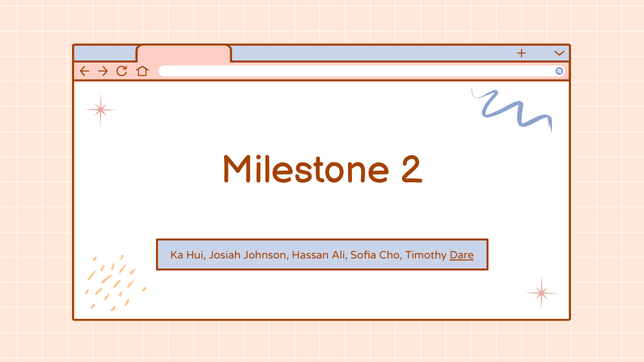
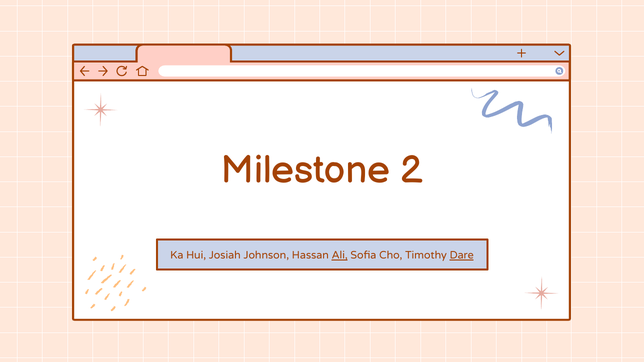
Ali underline: none -> present (340, 256)
